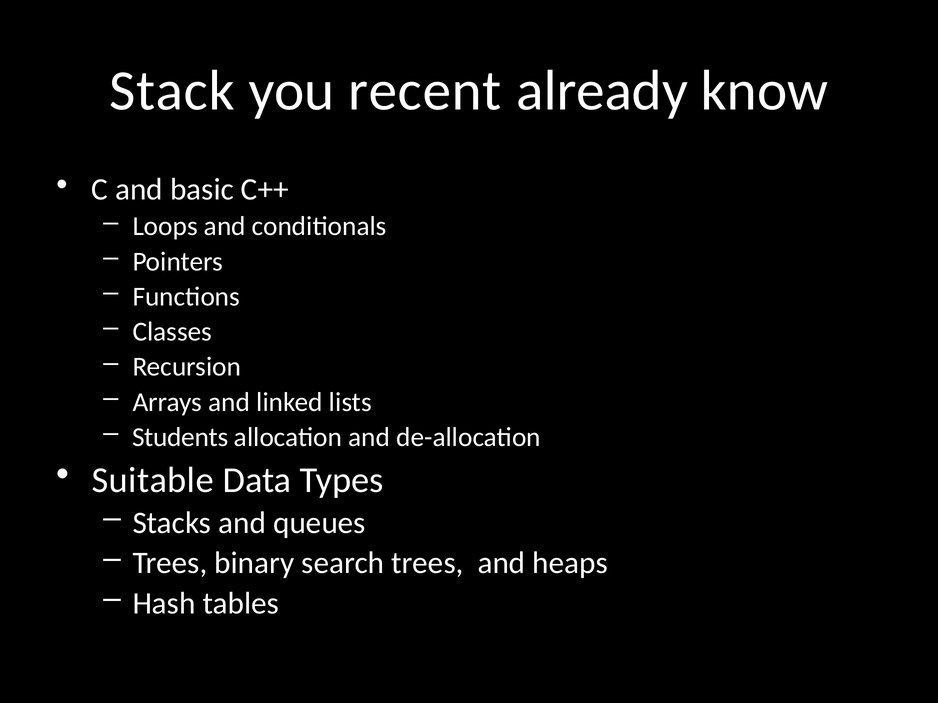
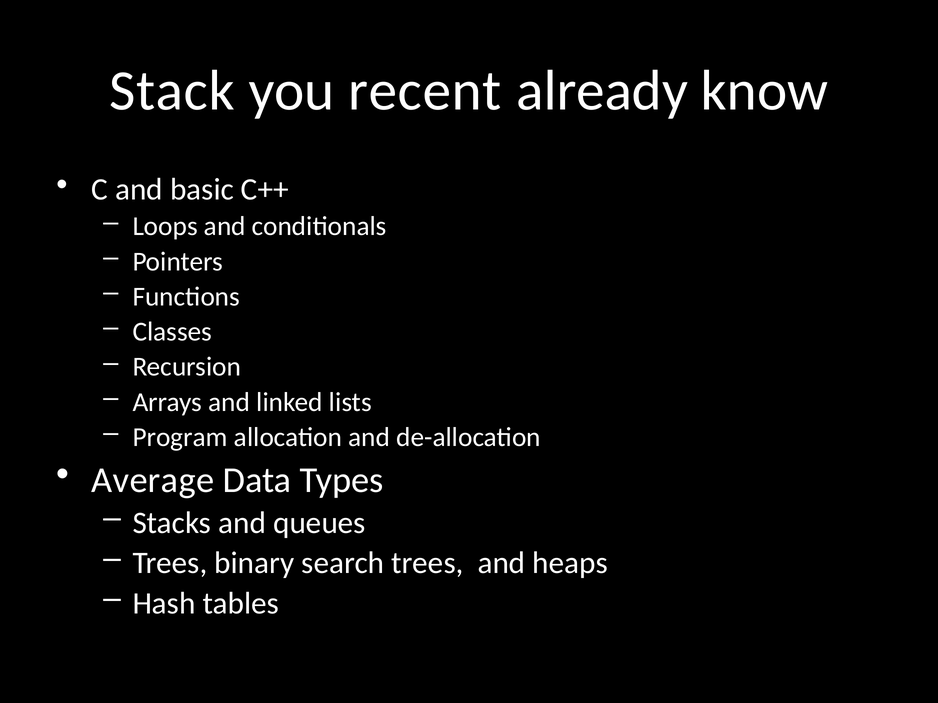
Students: Students -> Program (180, 437)
Suitable: Suitable -> Average (153, 481)
